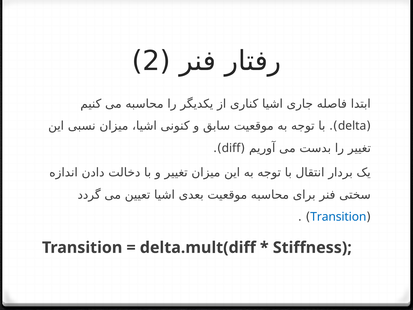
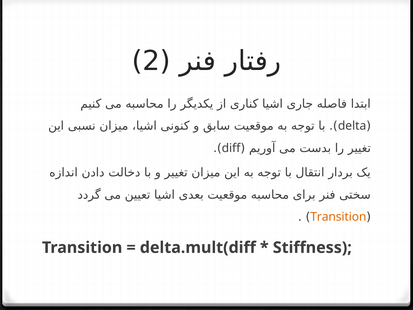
Transition colour: blue -> orange (338, 217)
